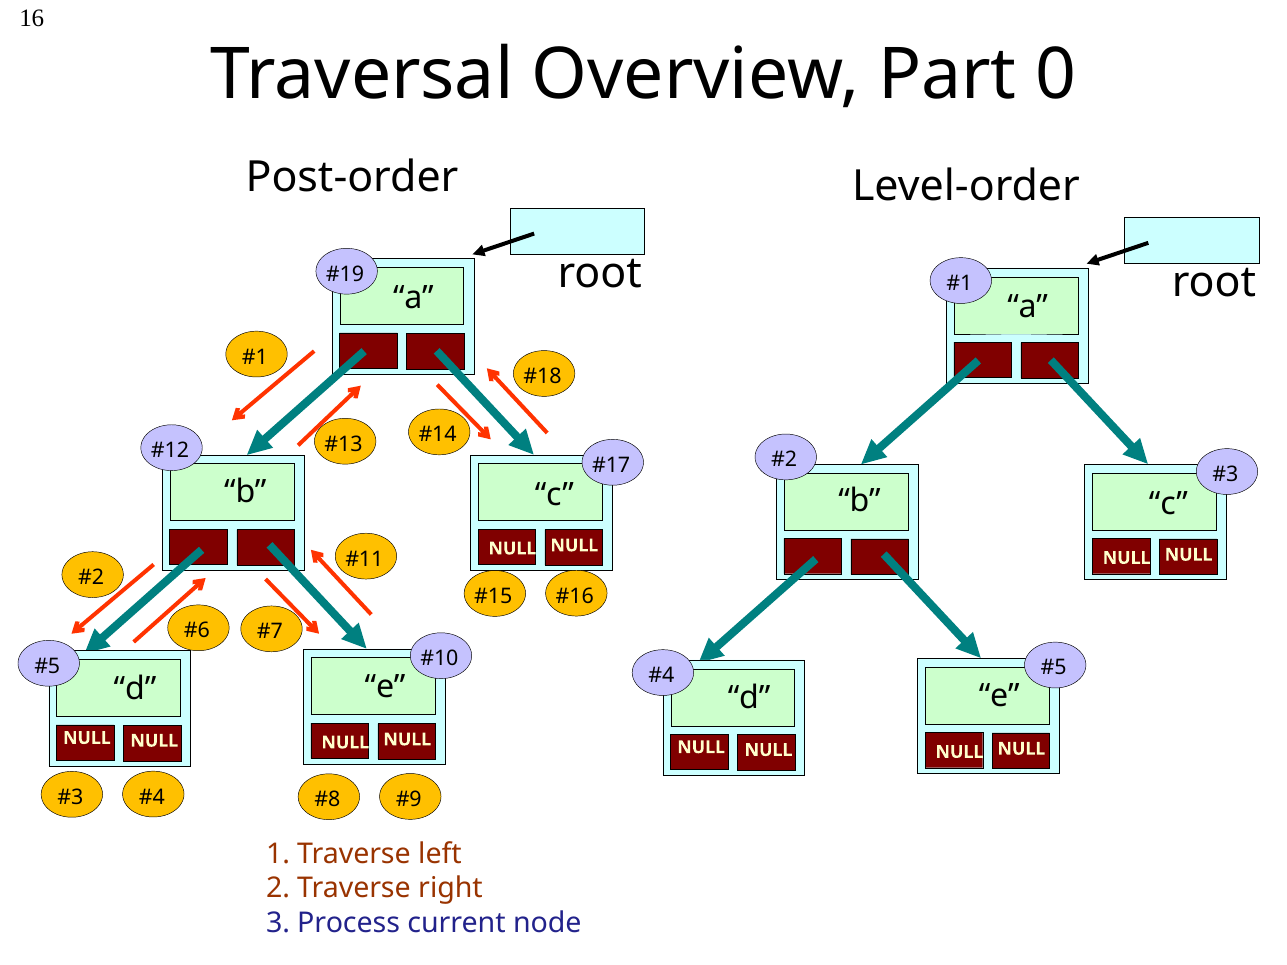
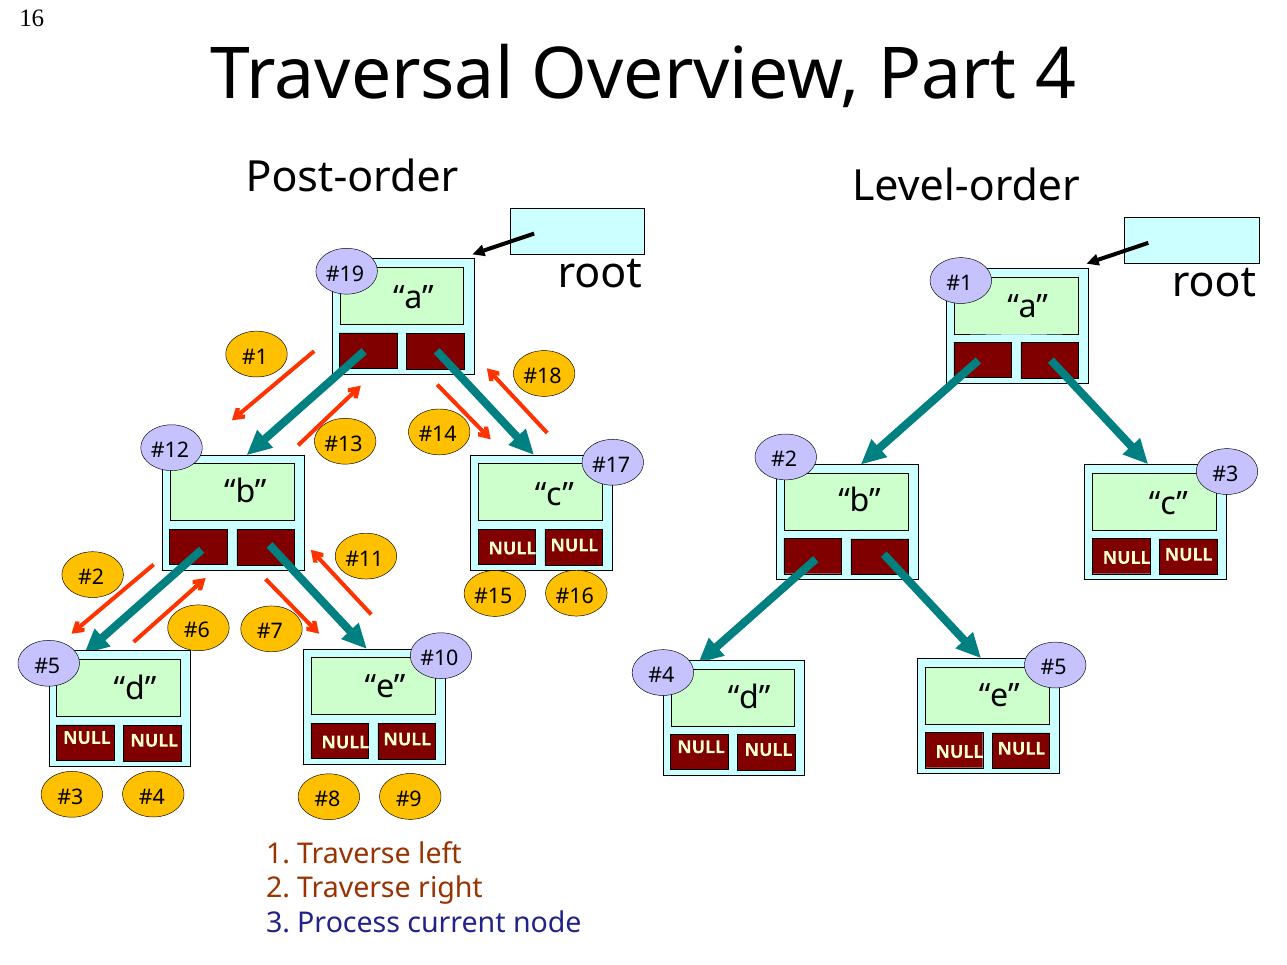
0: 0 -> 4 (1056, 75)
